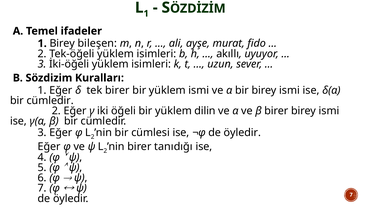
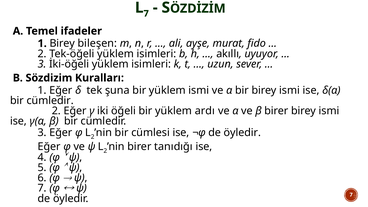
1: 1 -> 7 (146, 14)
tek birer: birer -> şuna (117, 90)
dilin: dilin -> ardı (205, 111)
